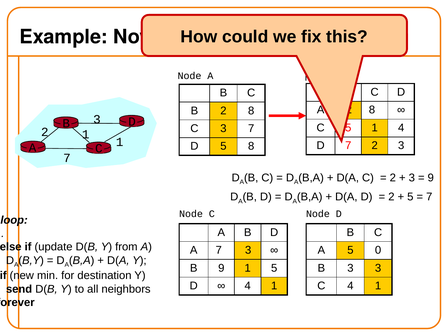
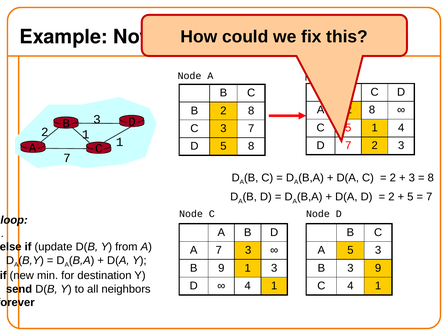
9: 9 -> 8 (431, 178)
5 0: 0 -> 3 (378, 250)
1 5: 5 -> 3 (274, 268)
3 3: 3 -> 9 (378, 268)
